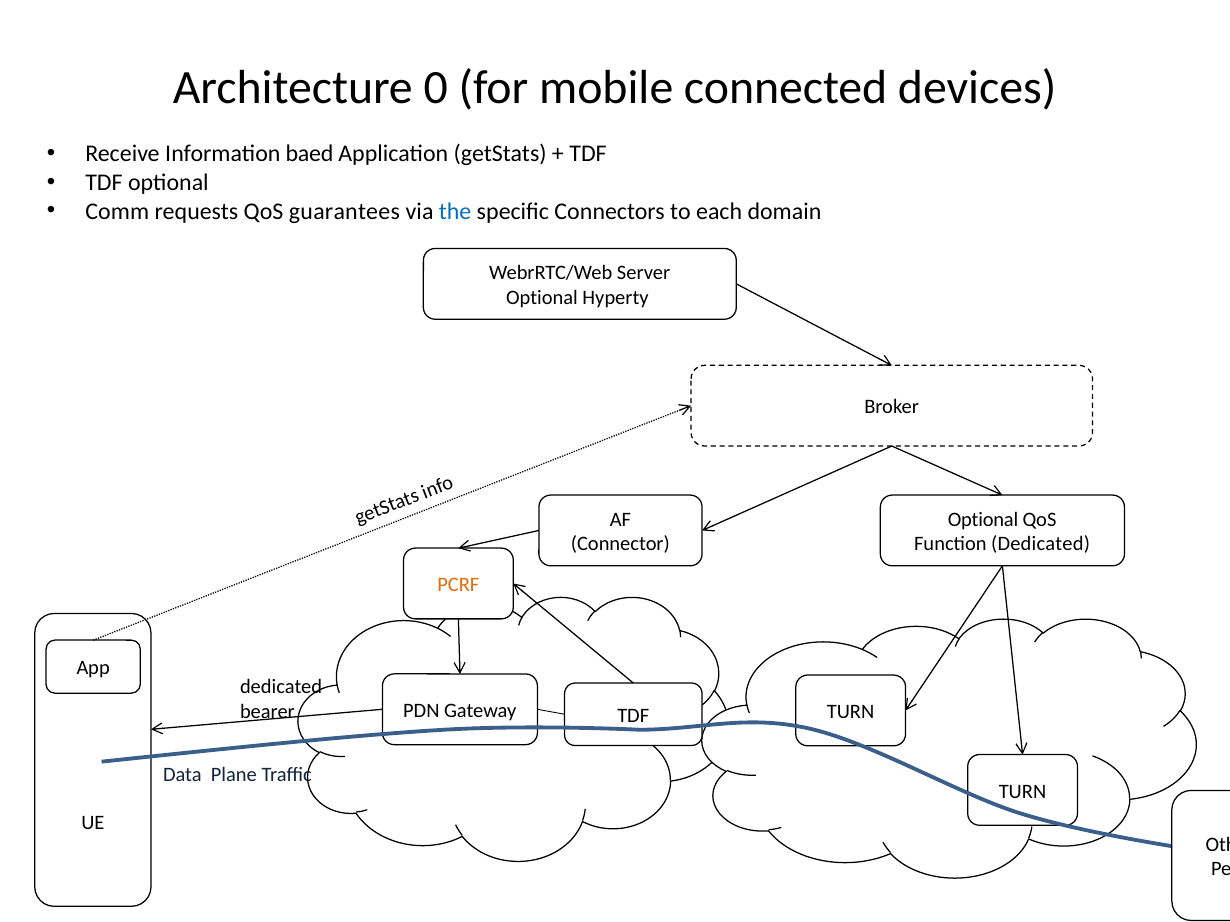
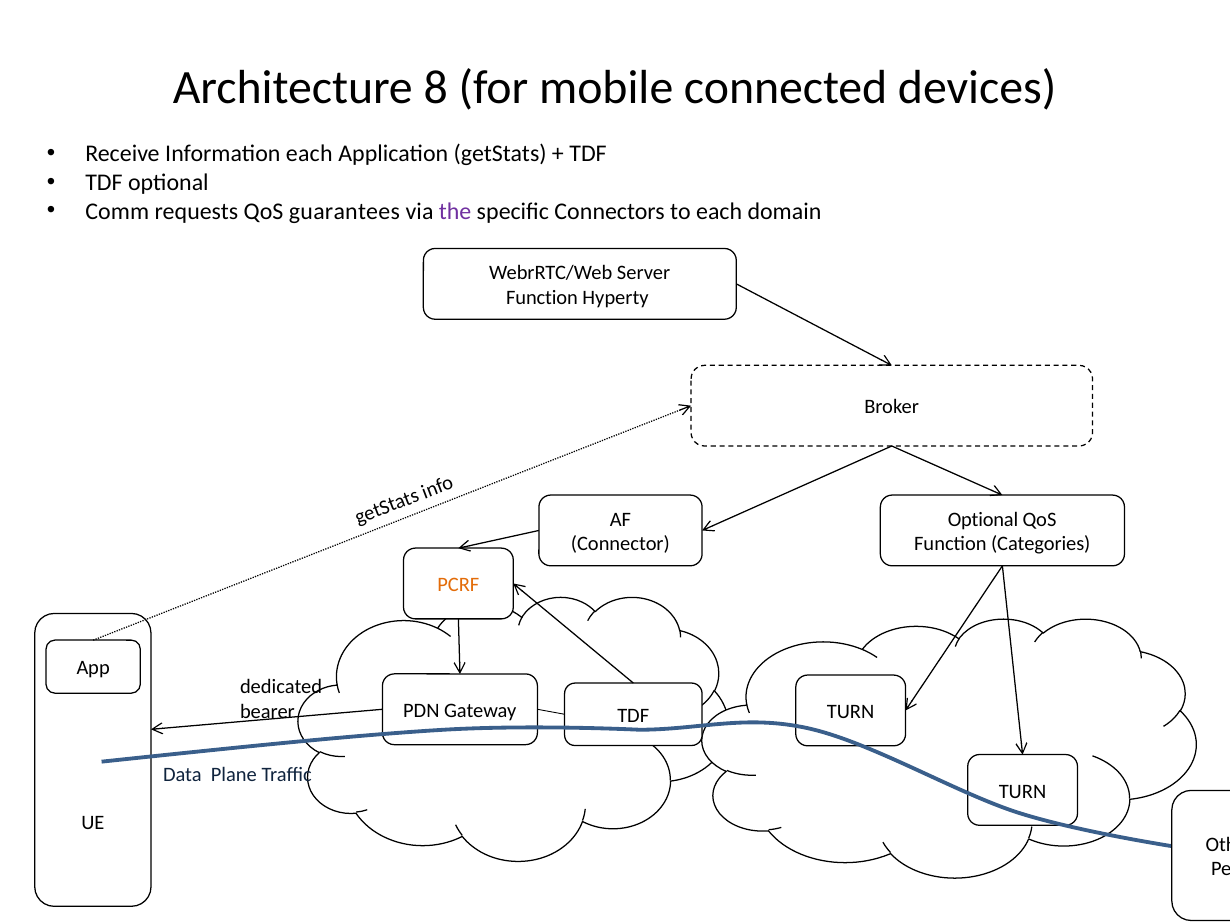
0: 0 -> 8 (436, 88)
Information baed: baed -> each (309, 154)
the colour: blue -> purple (455, 211)
Optional: Optional -> Function (542, 298)
Function Dedicated: Dedicated -> Categories (1041, 544)
